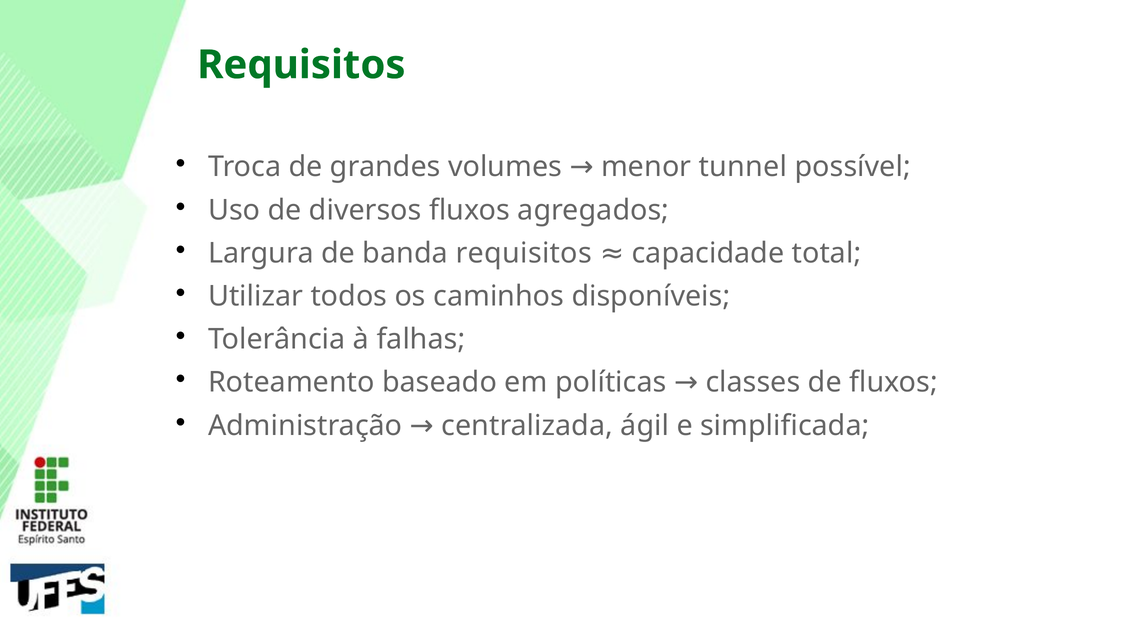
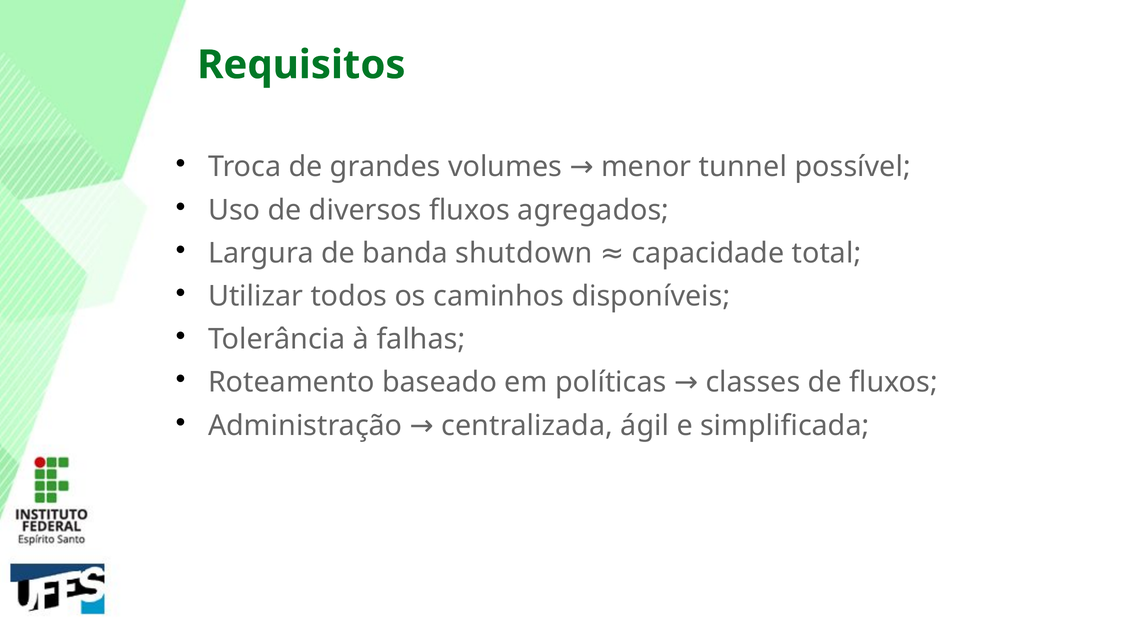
banda requisitos: requisitos -> shutdown (524, 253)
